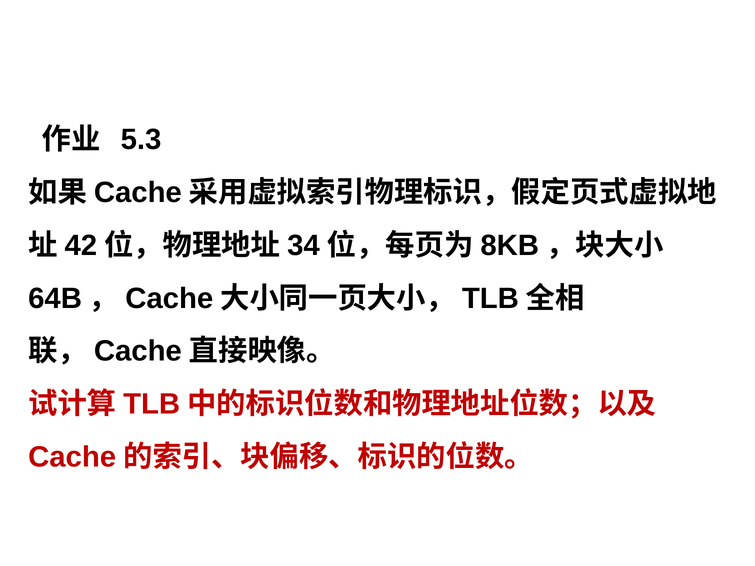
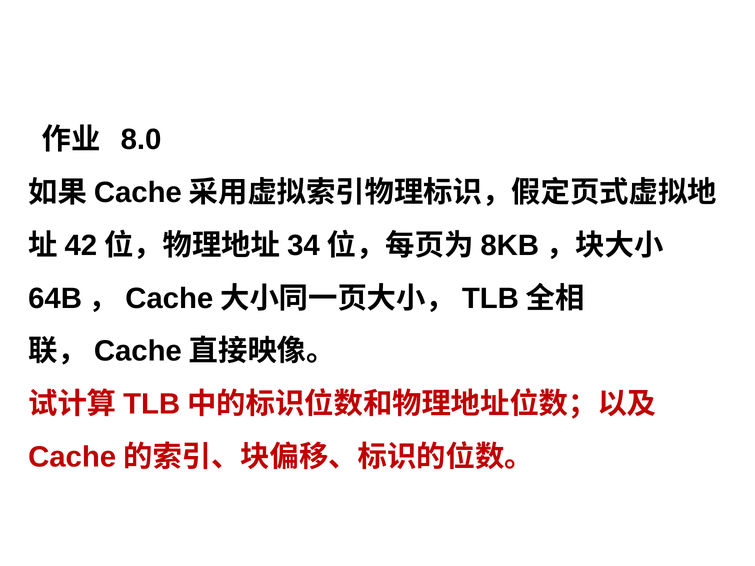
5.3: 5.3 -> 8.0 (141, 140)
